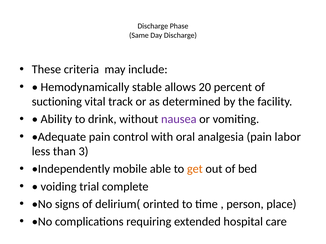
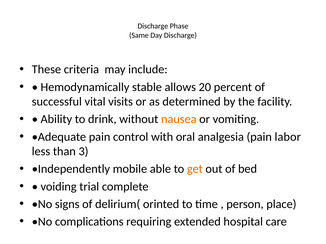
suctioning: suctioning -> successful (57, 102)
track: track -> visits (121, 102)
nausea colour: purple -> orange (179, 119)
